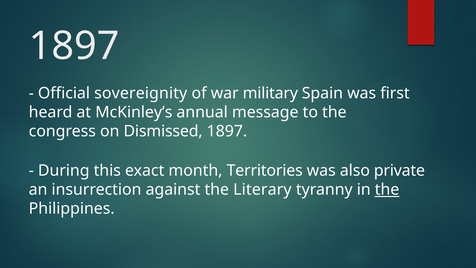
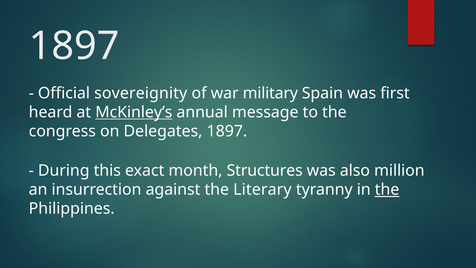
McKinley’s underline: none -> present (134, 112)
Dismissed: Dismissed -> Delegates (163, 131)
Territories: Territories -> Structures (265, 170)
private: private -> million (399, 170)
